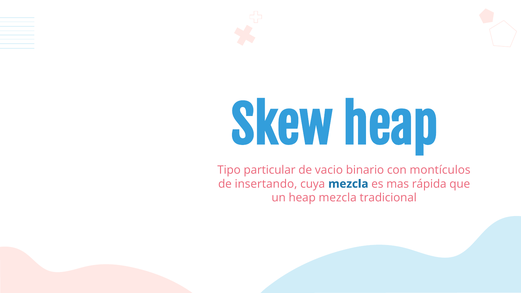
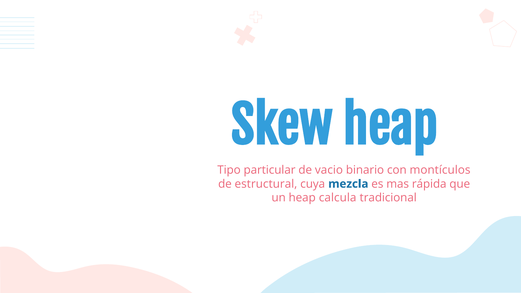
insertando: insertando -> estructural (266, 184)
heap mezcla: mezcla -> calcula (338, 198)
